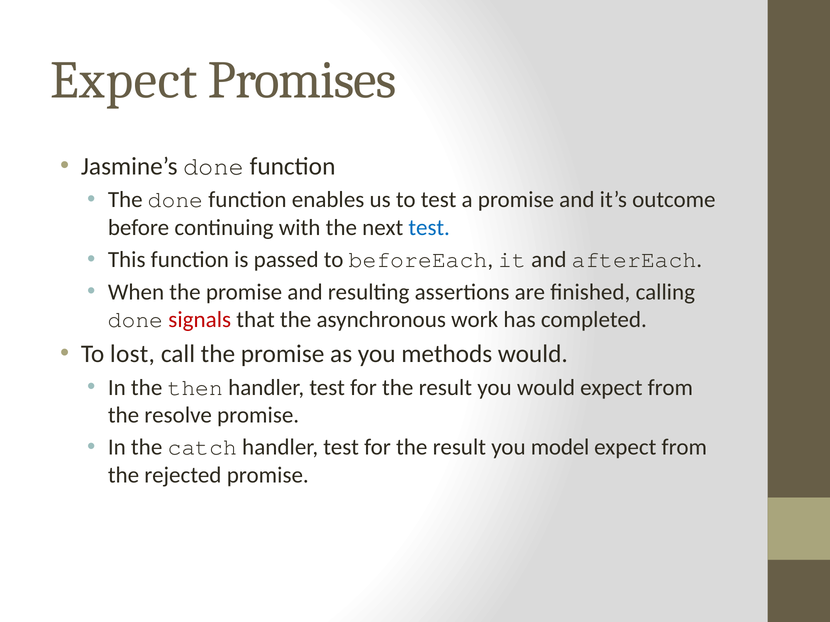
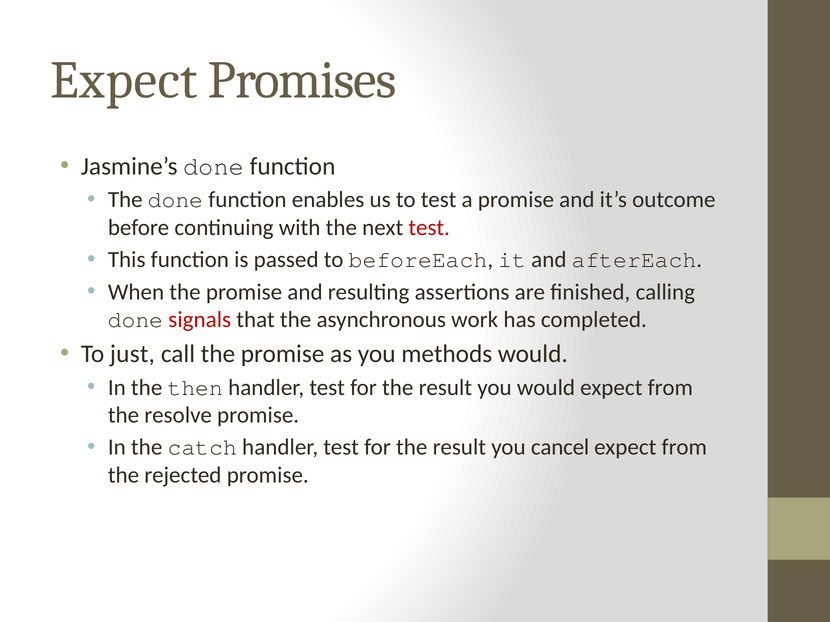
test colour: blue -> red (429, 228)
lost: lost -> just (132, 354)
model: model -> cancel (560, 448)
